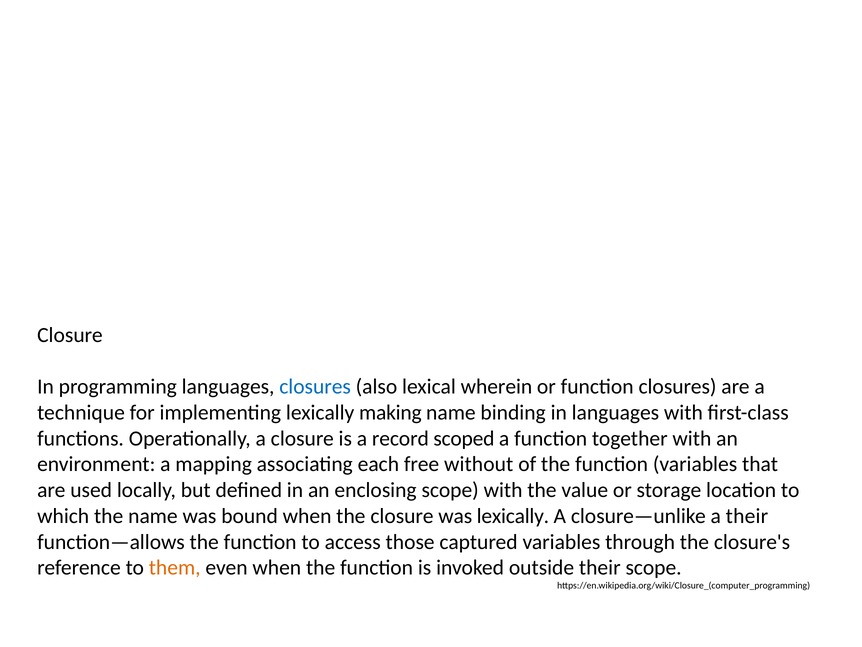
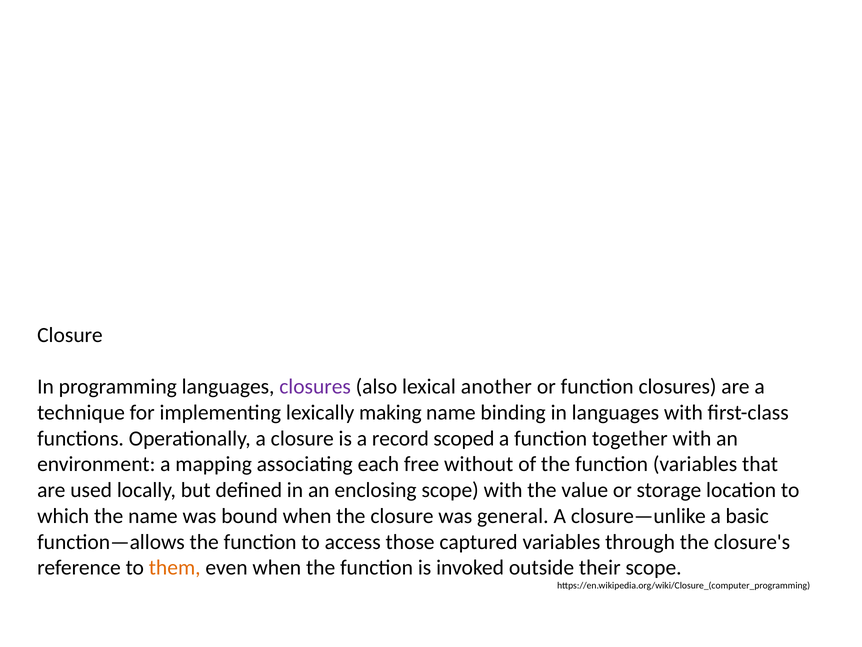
closures colour: blue -> purple (315, 386)
wherein: wherein -> another (496, 386)
was lexically: lexically -> general (513, 516)
a their: their -> basic (747, 516)
